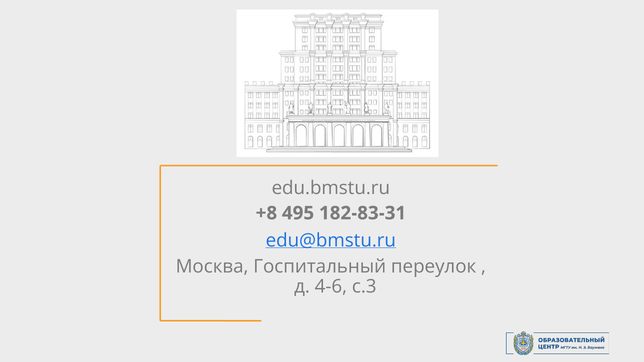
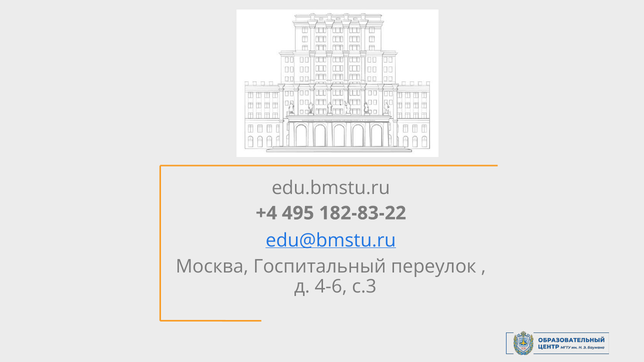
+8: +8 -> +4 (266, 213)
182-83-31: 182-83-31 -> 182-83-22 (363, 213)
